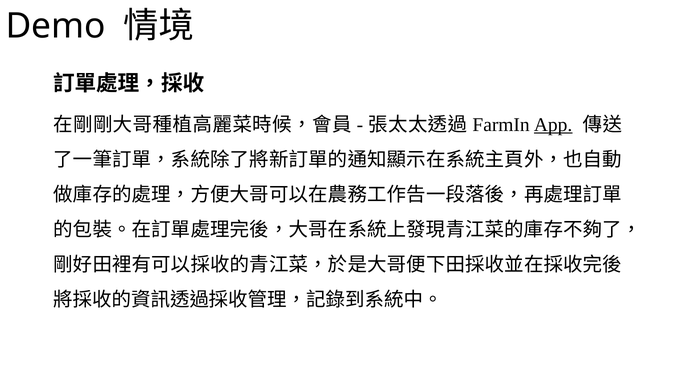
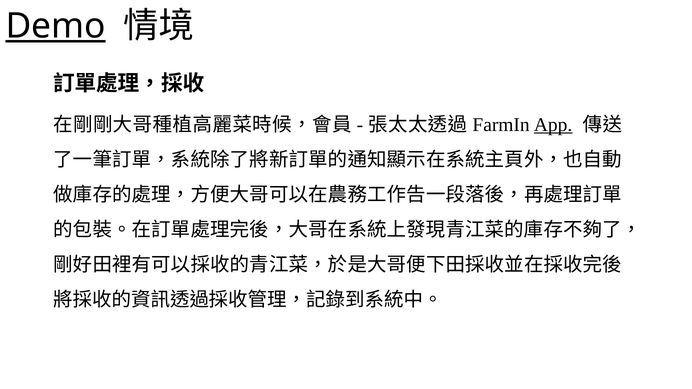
Demo underline: none -> present (56, 26)
